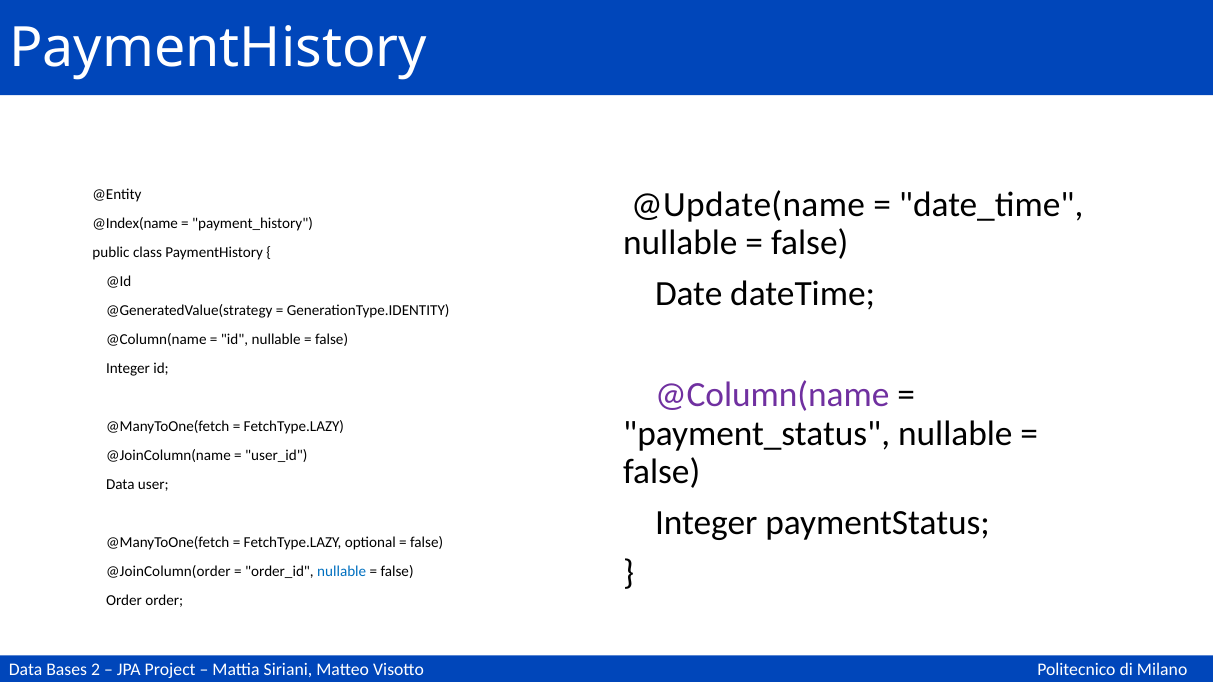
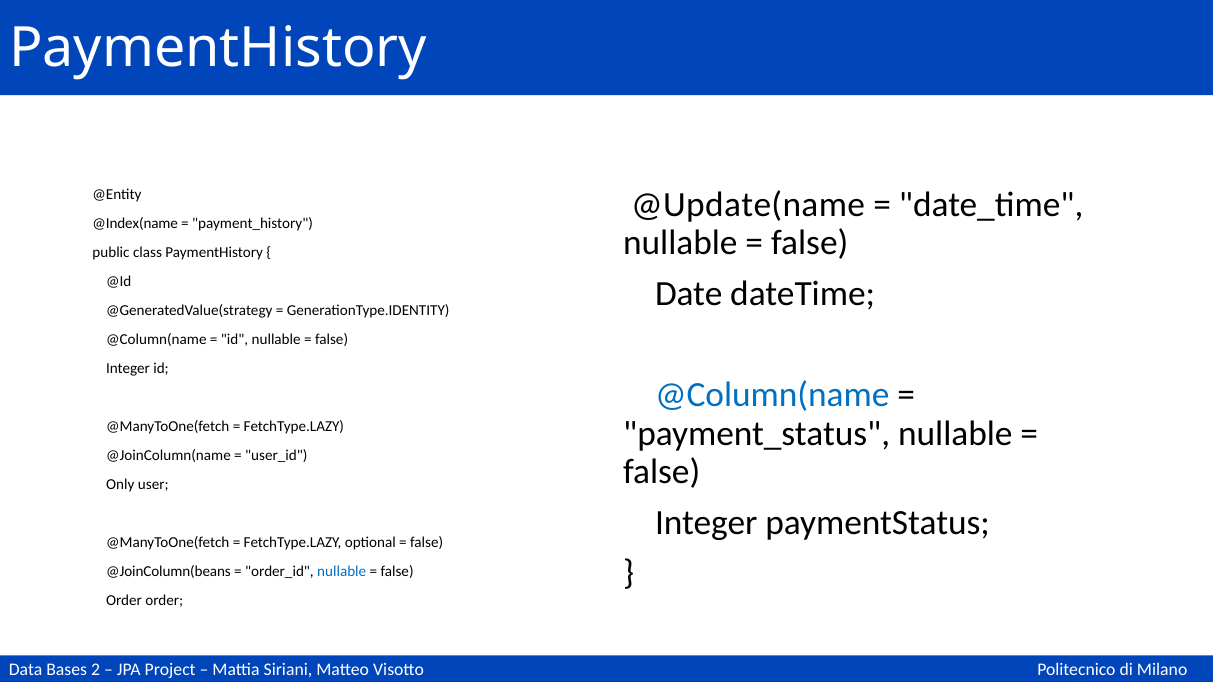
@Column(name colour: purple -> blue (772, 395)
Data: Data -> Only (120, 484)
@JoinColumn(order: @JoinColumn(order -> @JoinColumn(beans (169, 571)
